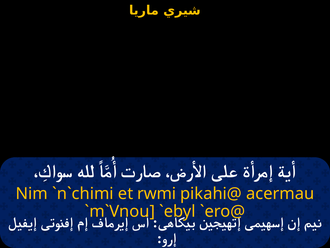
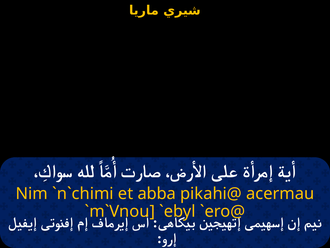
rwmi: rwmi -> abba (157, 193)
